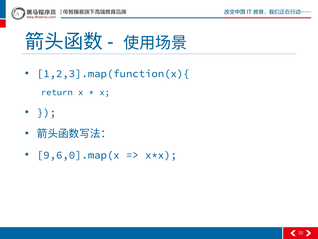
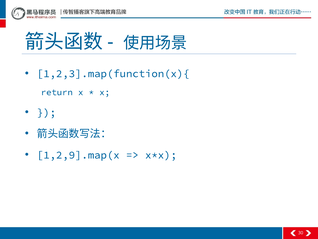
9,6,0].map(x: 9,6,0].map(x -> 1,2,9].map(x (78, 155)
